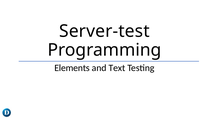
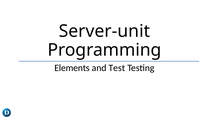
Server-test: Server-test -> Server-unit (104, 31)
Text: Text -> Test (117, 68)
